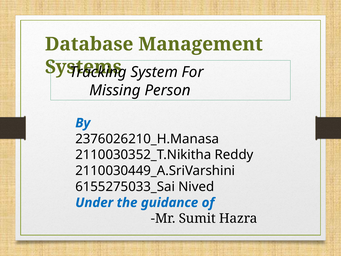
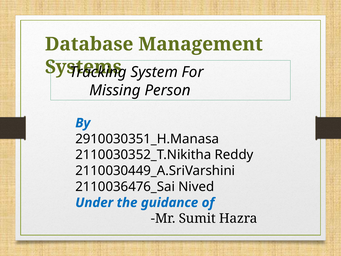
2376026210_H.Manasa: 2376026210_H.Manasa -> 2910030351_H.Manasa (147, 139)
6155275033_Sai: 6155275033_Sai -> 2110036476_Sai (125, 187)
